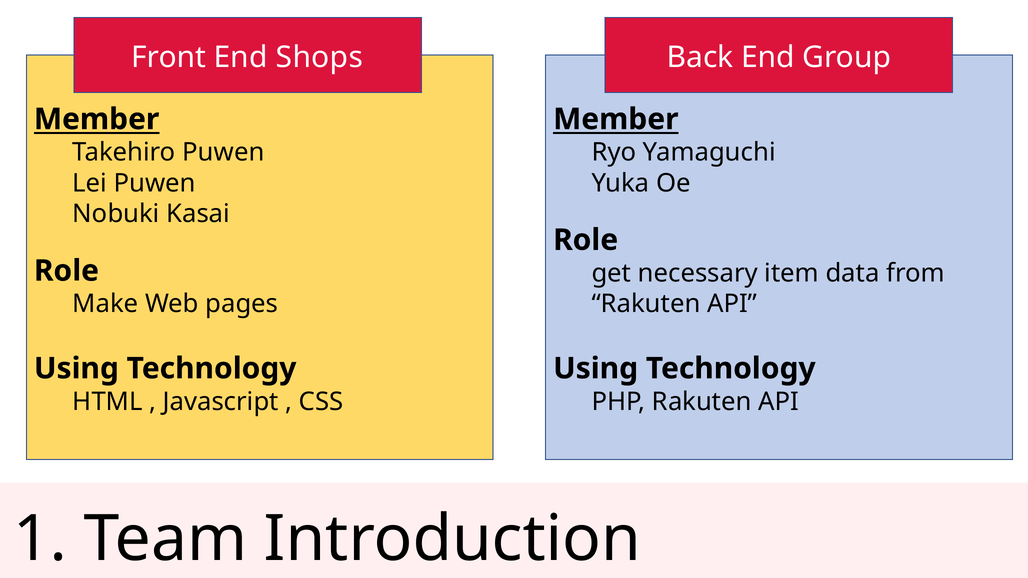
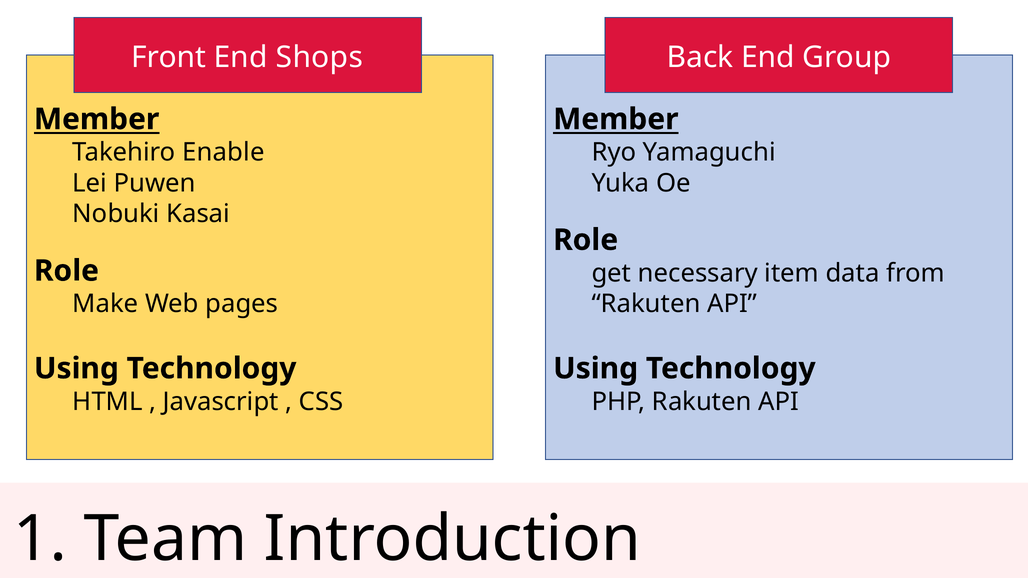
Takehiro Puwen: Puwen -> Enable (223, 152)
